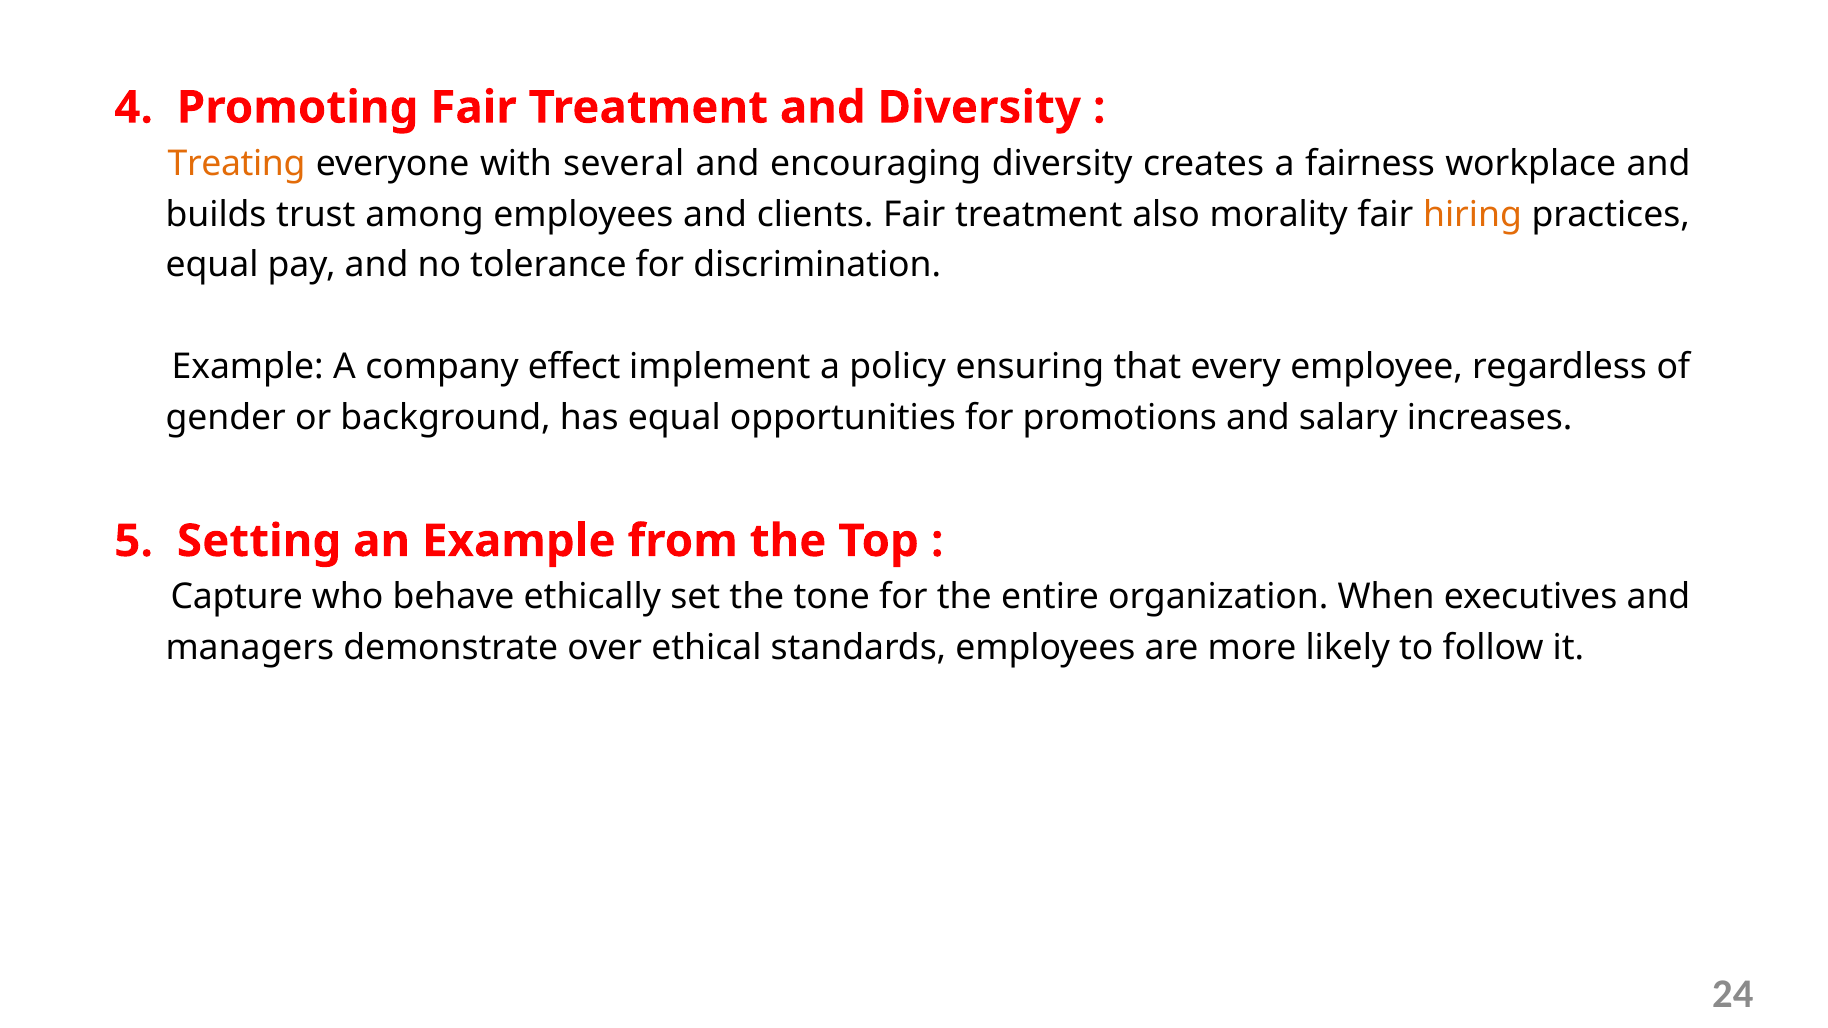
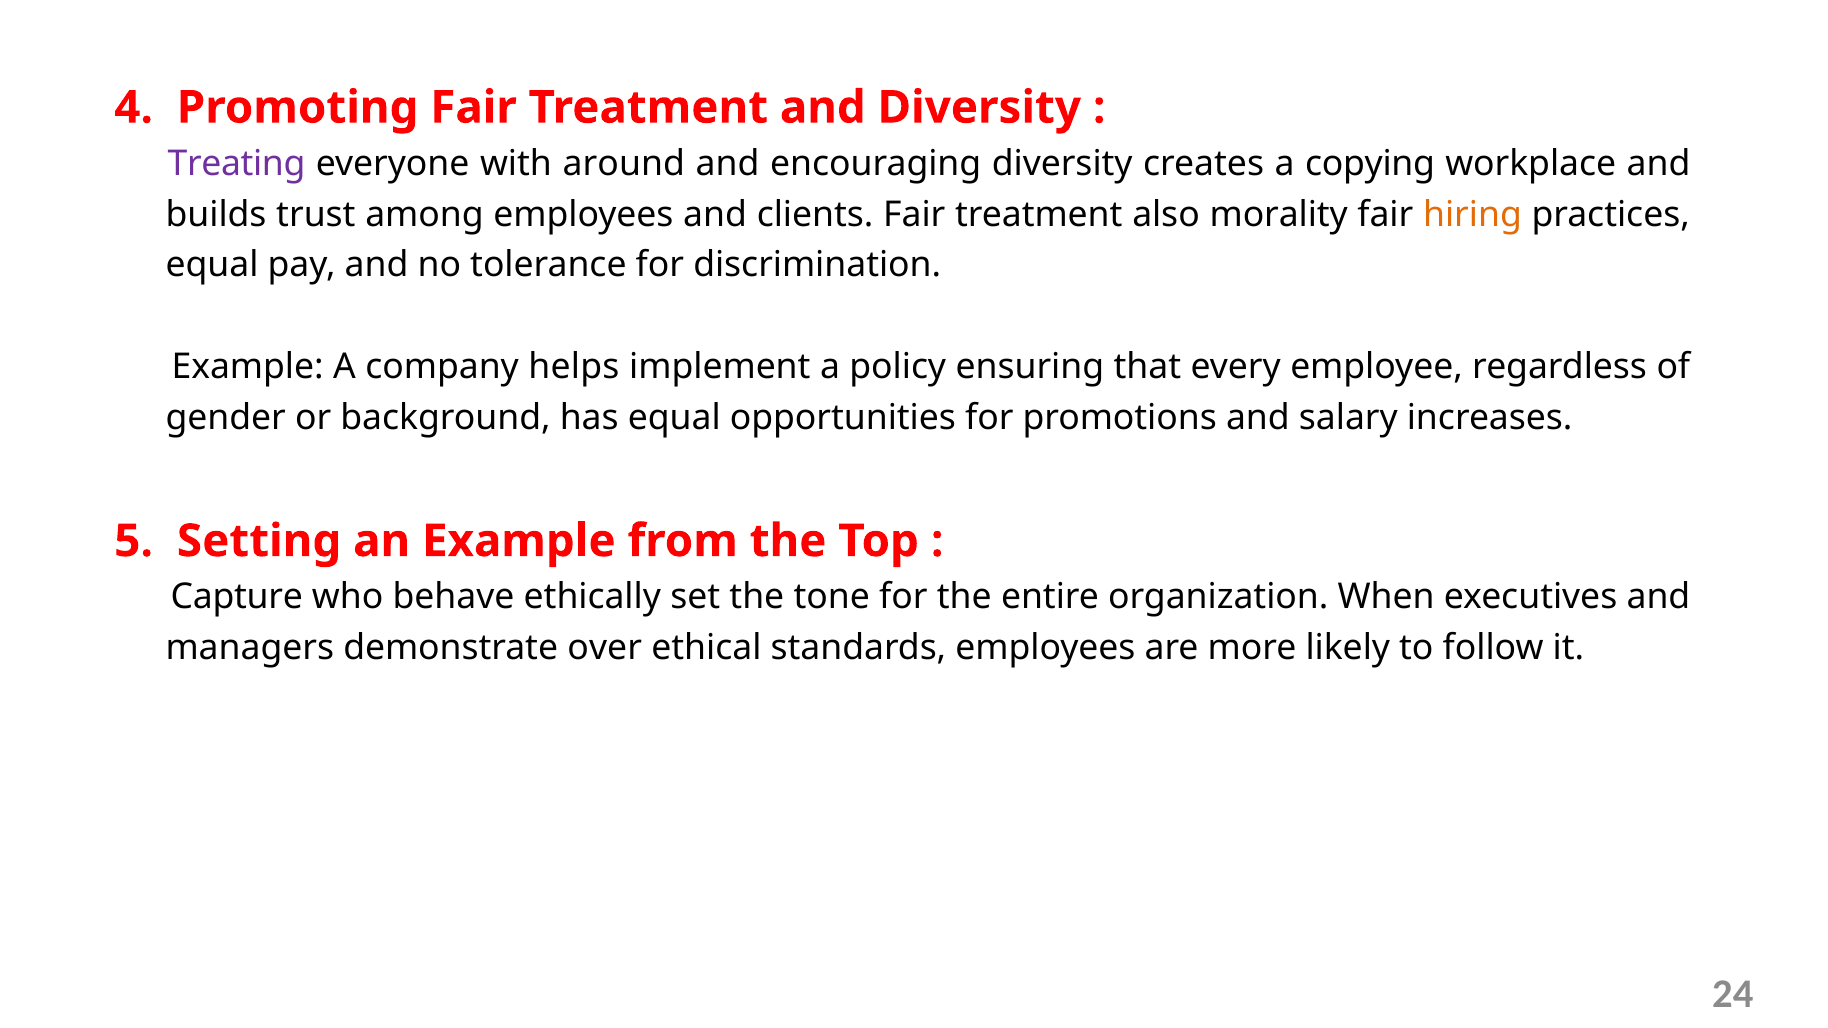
Treating colour: orange -> purple (237, 164)
several: several -> around (624, 164)
fairness: fairness -> copying (1370, 164)
effect: effect -> helps (574, 367)
